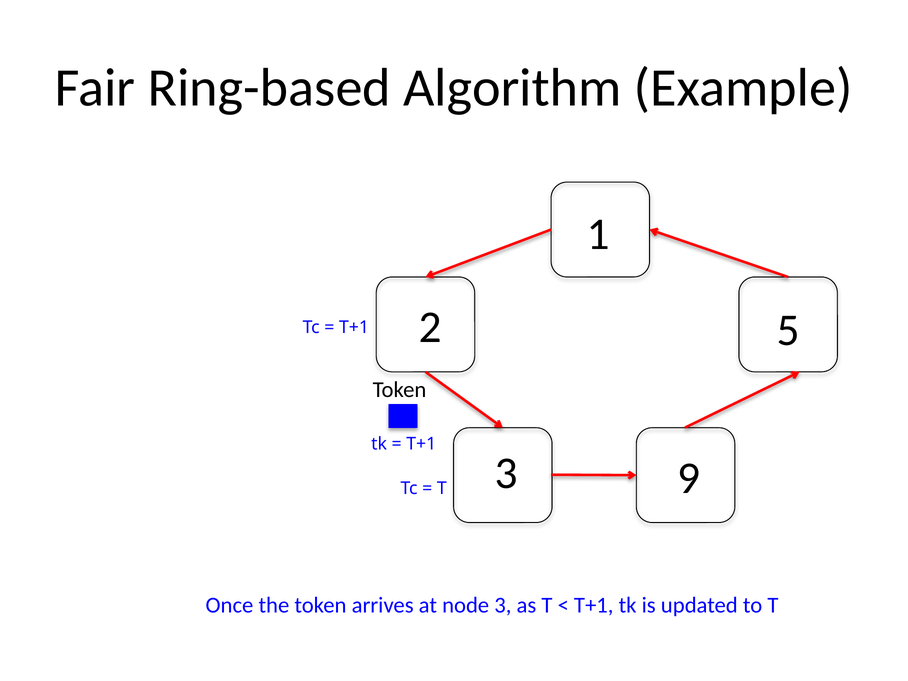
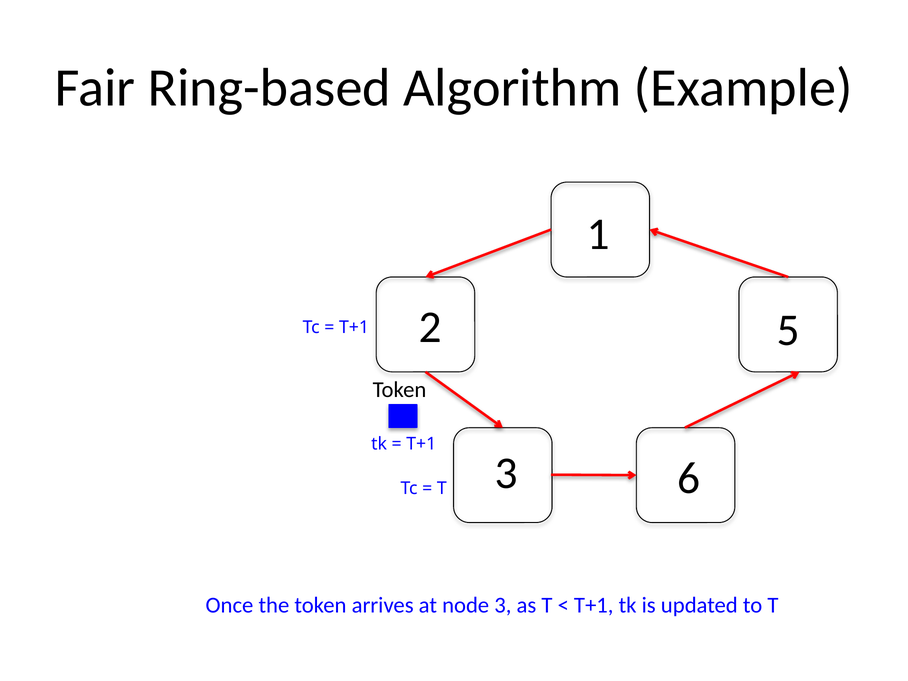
9: 9 -> 6 (689, 478)
